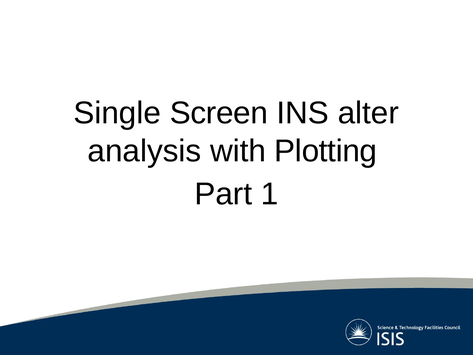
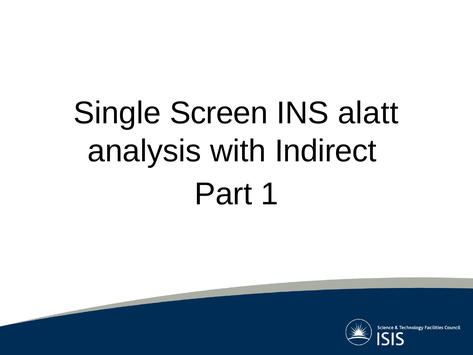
alter: alter -> alatt (368, 113)
Plotting: Plotting -> Indirect (326, 151)
